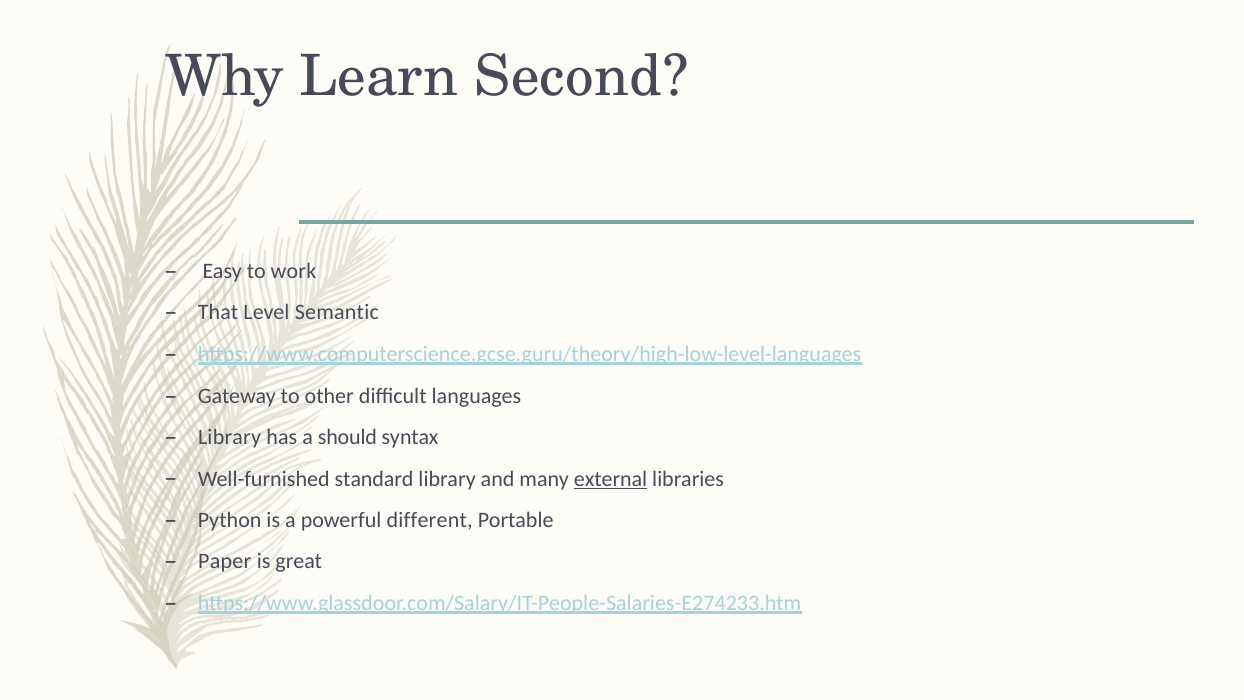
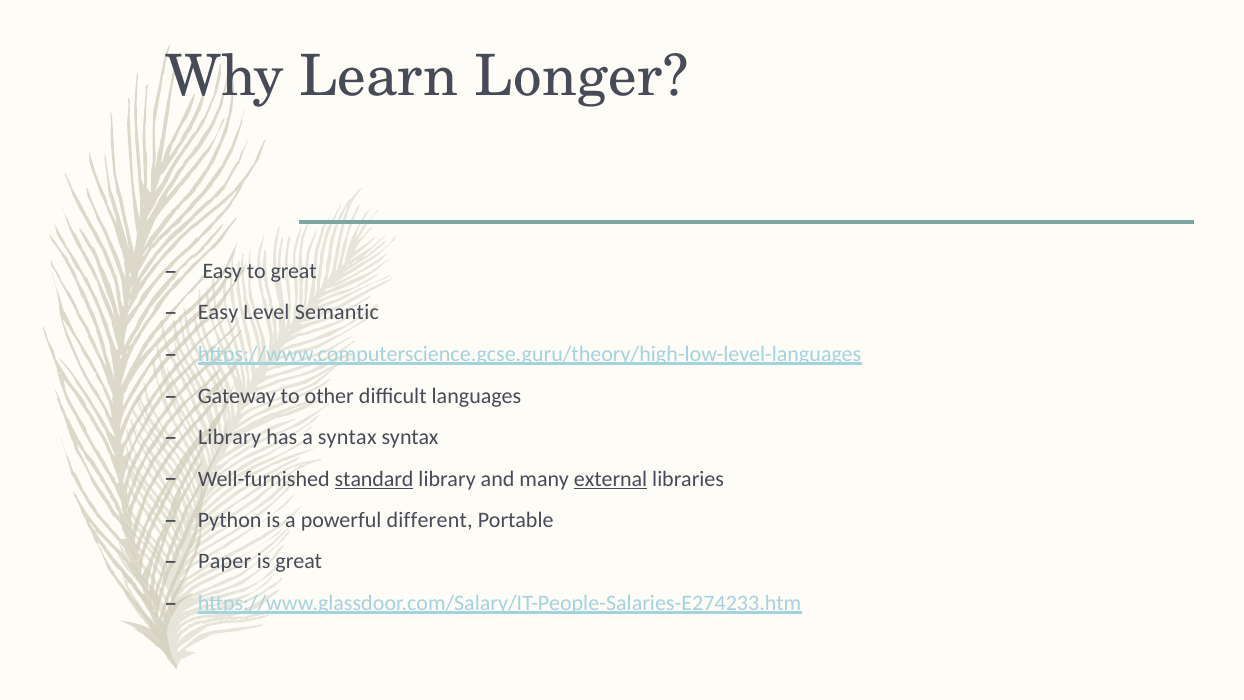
Second: Second -> Longer (582, 77)
to work: work -> great (294, 271)
That: That -> Easy (218, 313)
a should: should -> syntax (347, 437)
standard underline: none -> present (374, 479)
